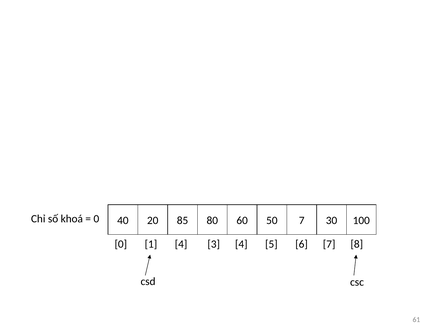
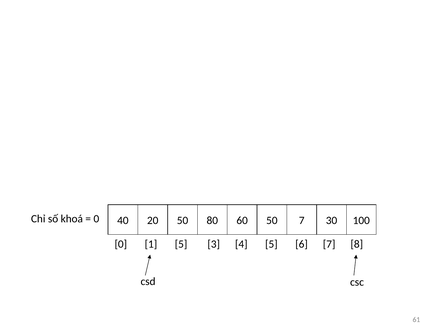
20 85: 85 -> 50 (183, 221)
1 4: 4 -> 5 (181, 244)
